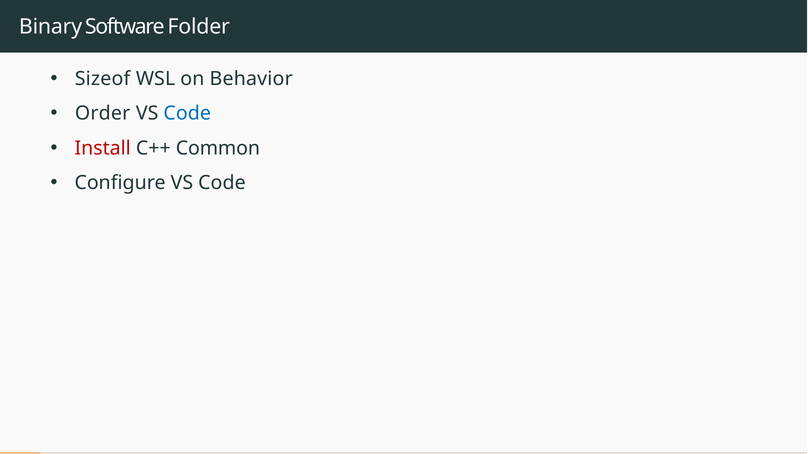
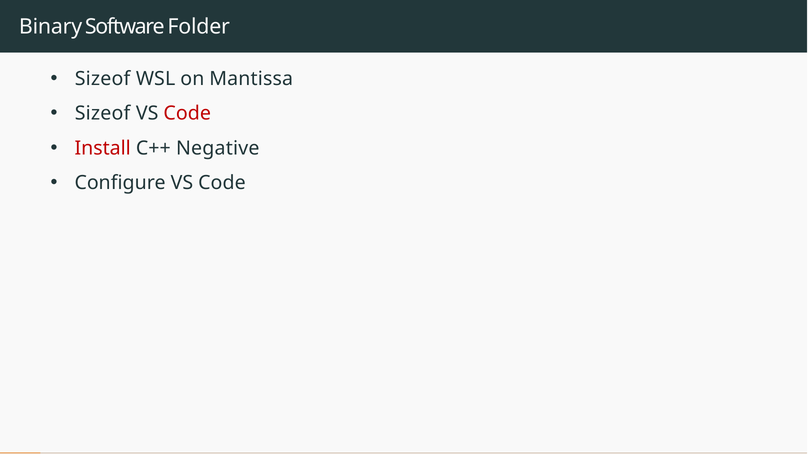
Behavior: Behavior -> Mantissa (251, 79)
Order: Order -> Sizeof (103, 114)
Code colour: blue -> red (187, 114)
Common: Common -> Negative (218, 148)
